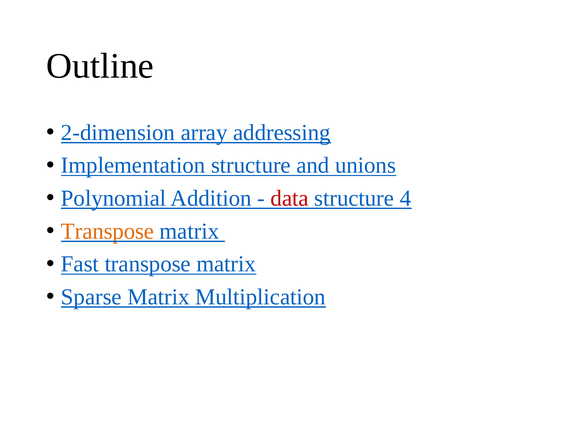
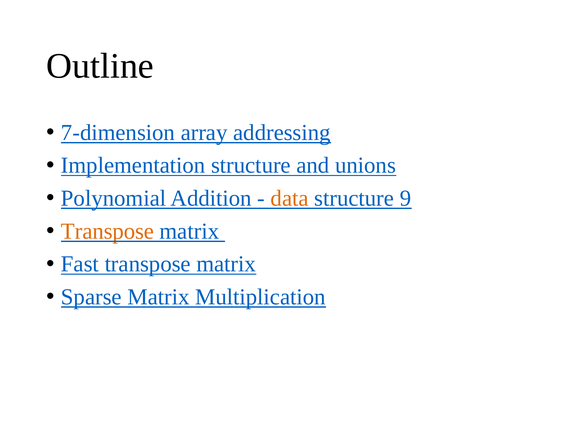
2-dimension: 2-dimension -> 7-dimension (118, 133)
data colour: red -> orange (290, 198)
4: 4 -> 9 (405, 198)
